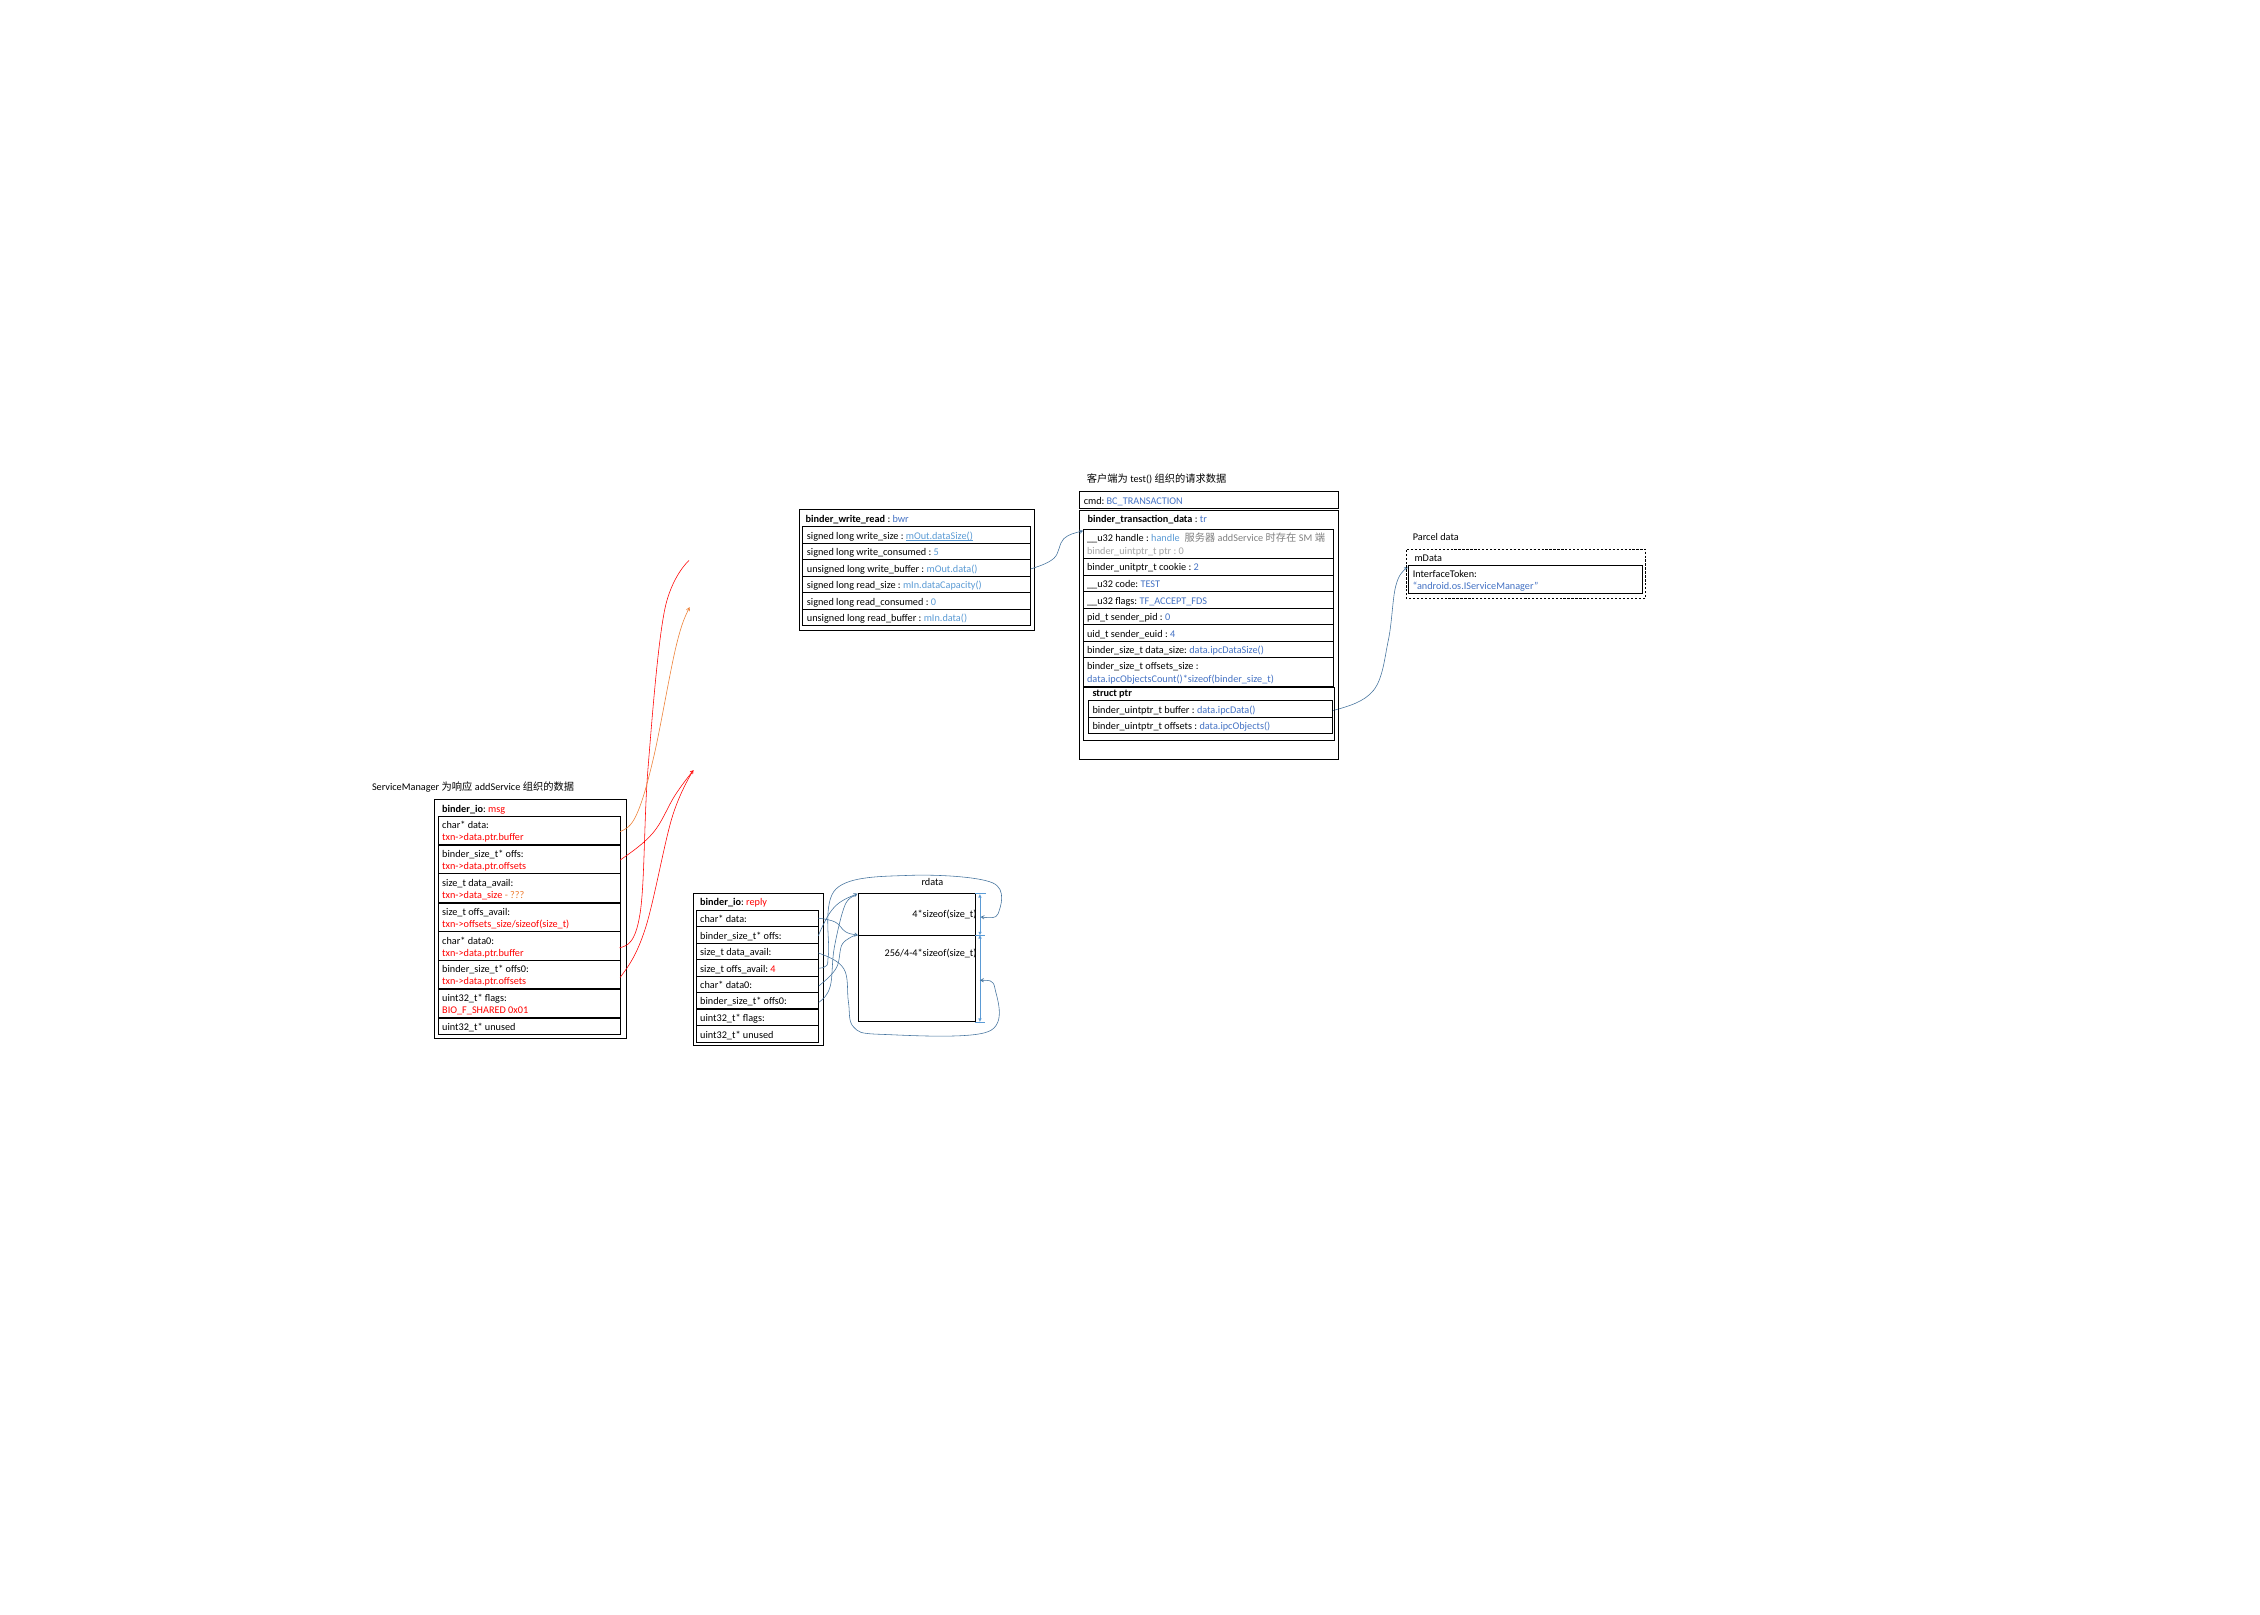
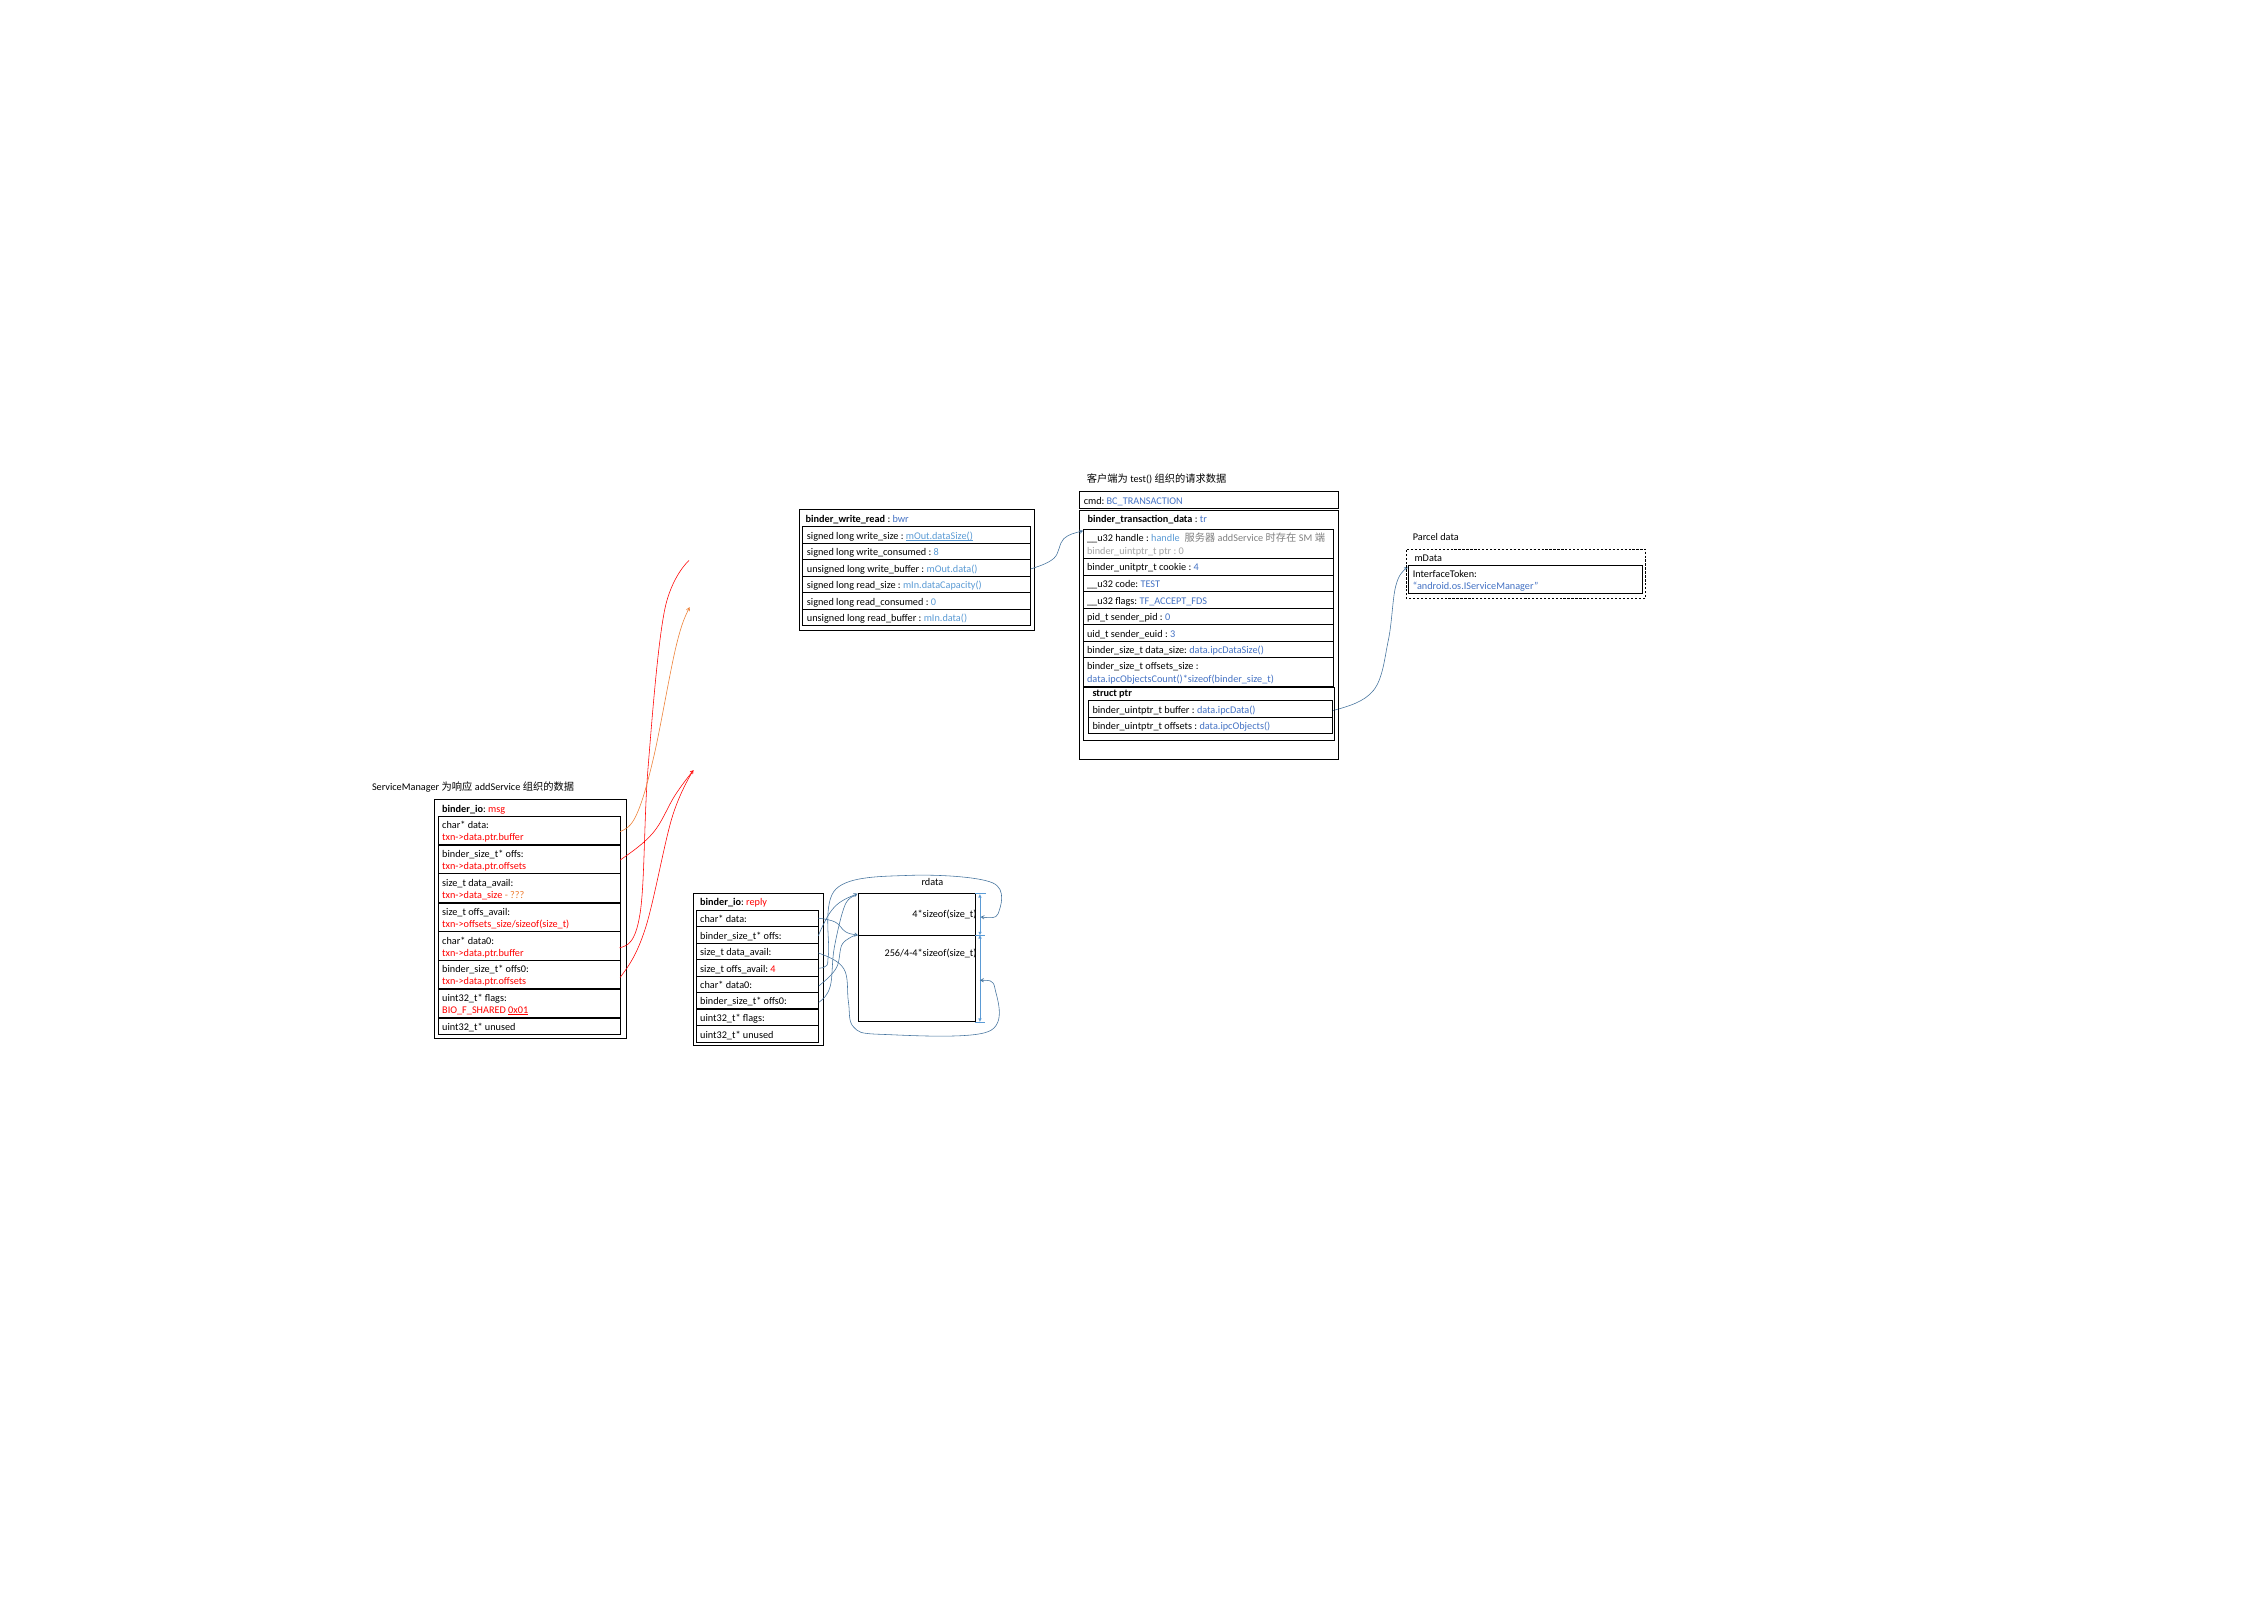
5: 5 -> 8 (936, 552)
2: 2 -> 4 (1196, 567)
4: 4 -> 3 (1173, 634)
0x01 underline: none -> present (518, 1010)
